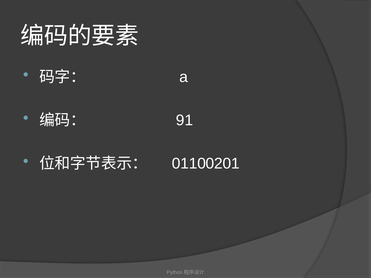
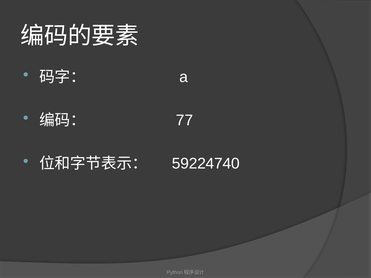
91: 91 -> 77 (185, 120)
01100201: 01100201 -> 59224740 (206, 164)
